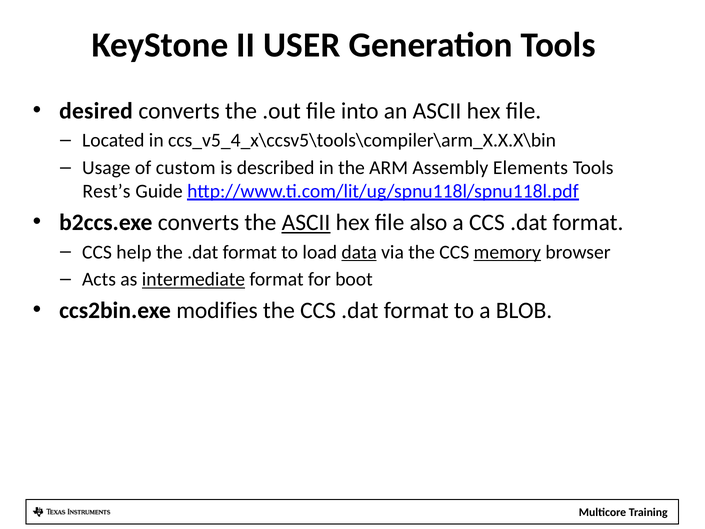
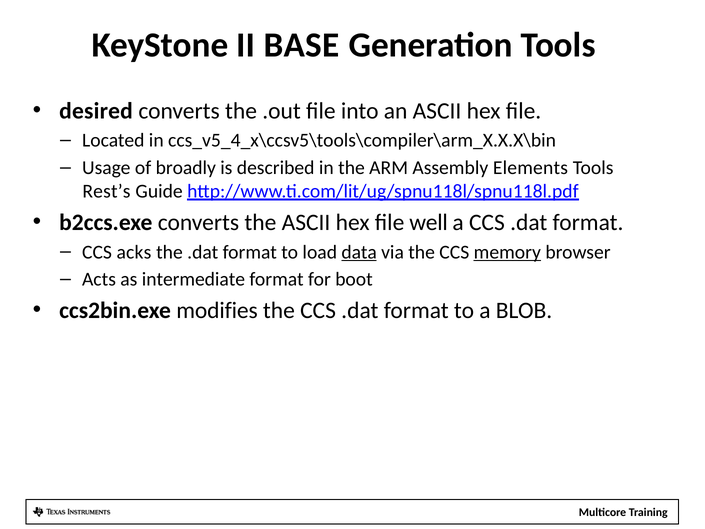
USER: USER -> BASE (302, 45)
custom: custom -> broadly (186, 168)
ASCII underline: present -> none (306, 222)
also: also -> well (429, 222)
help: help -> acks (134, 252)
intermediate underline: present -> none (193, 279)
